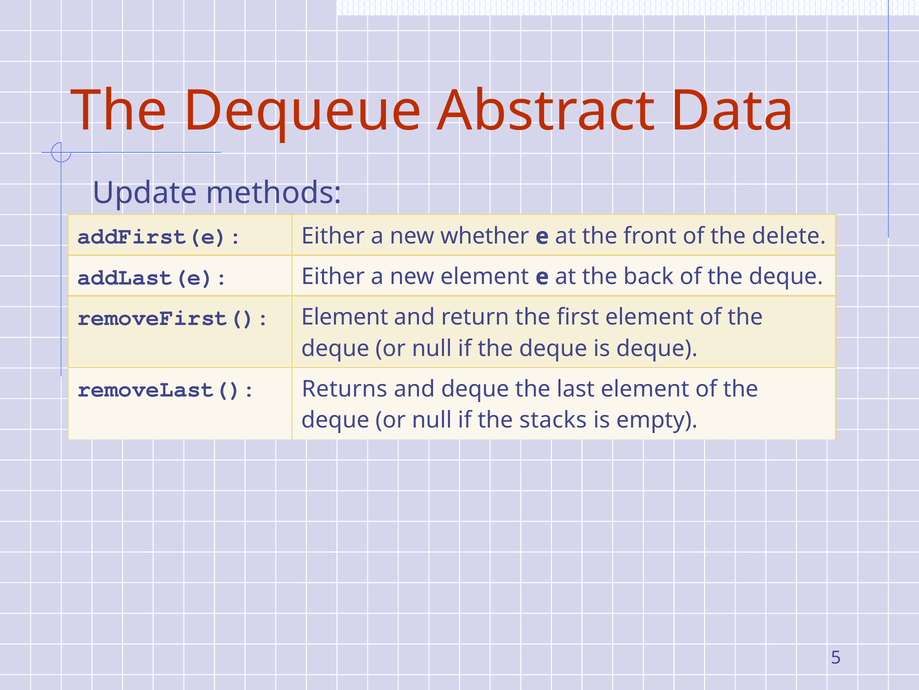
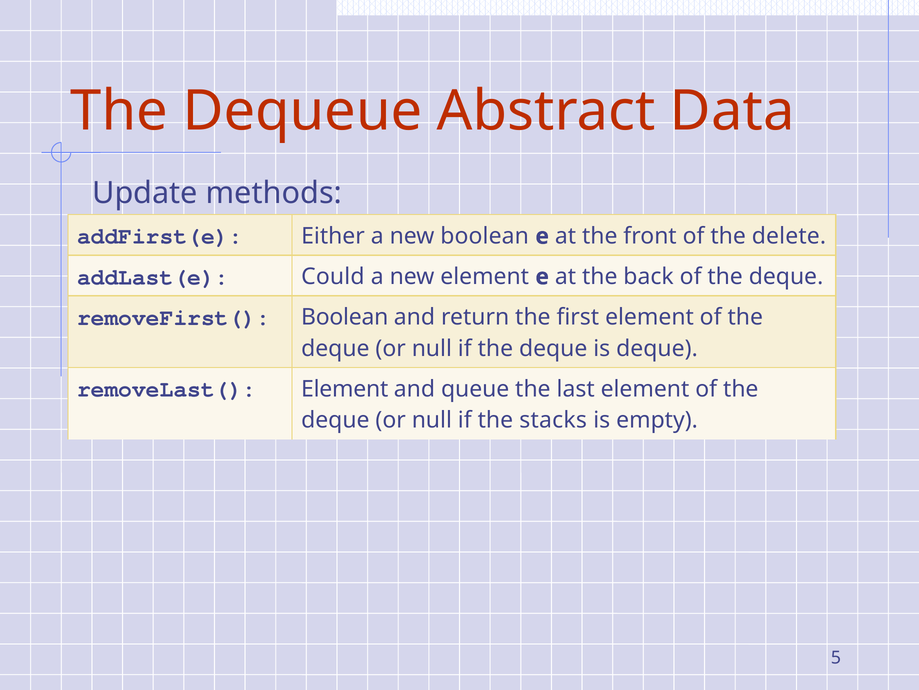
new whether: whether -> boolean (485, 236)
addLast(e Either: Either -> Could (333, 276)
removeFirst( Element: Element -> Boolean (345, 317)
removeLast( Returns: Returns -> Element (345, 389)
and deque: deque -> queue (475, 389)
